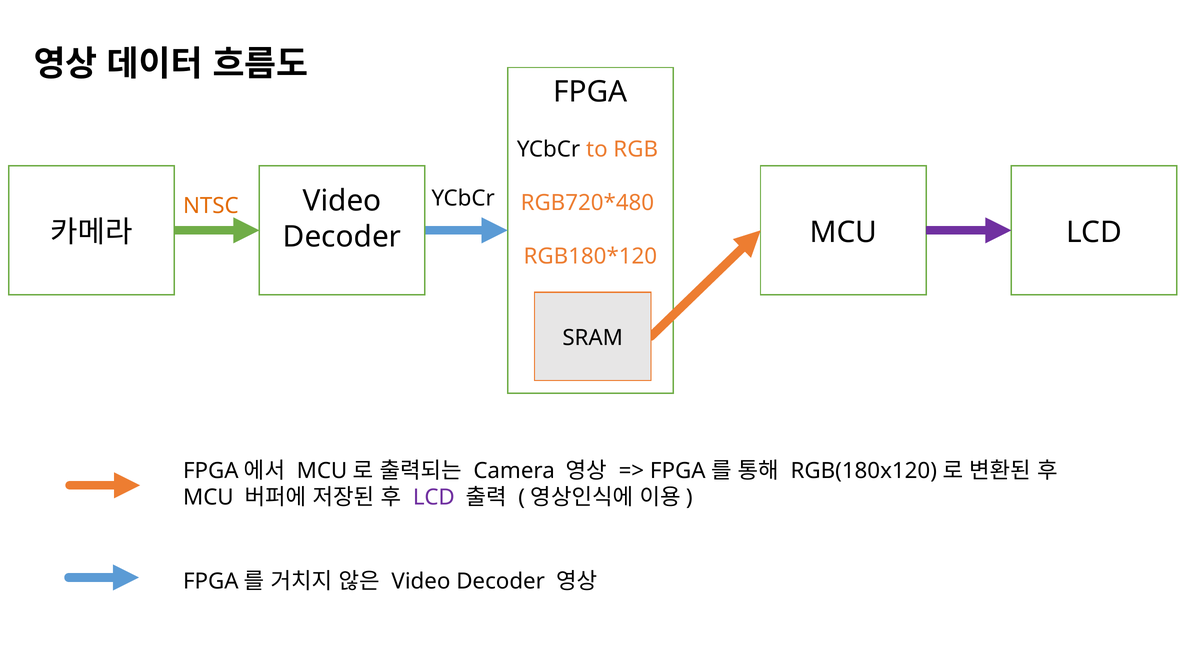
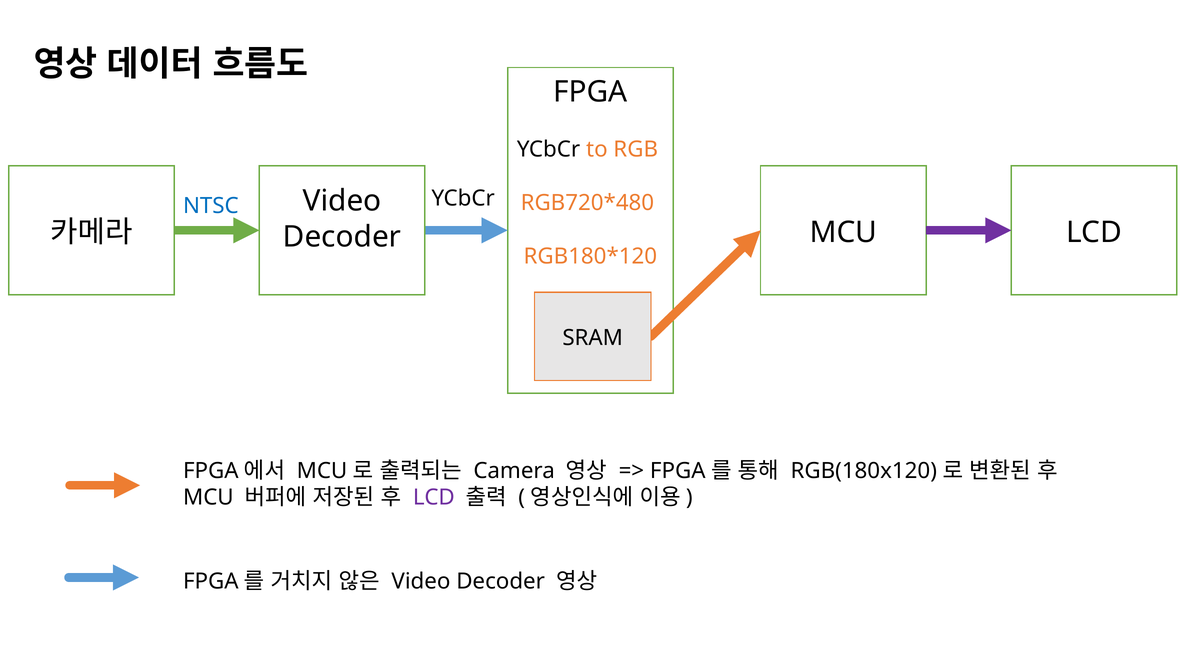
NTSC colour: orange -> blue (211, 206)
